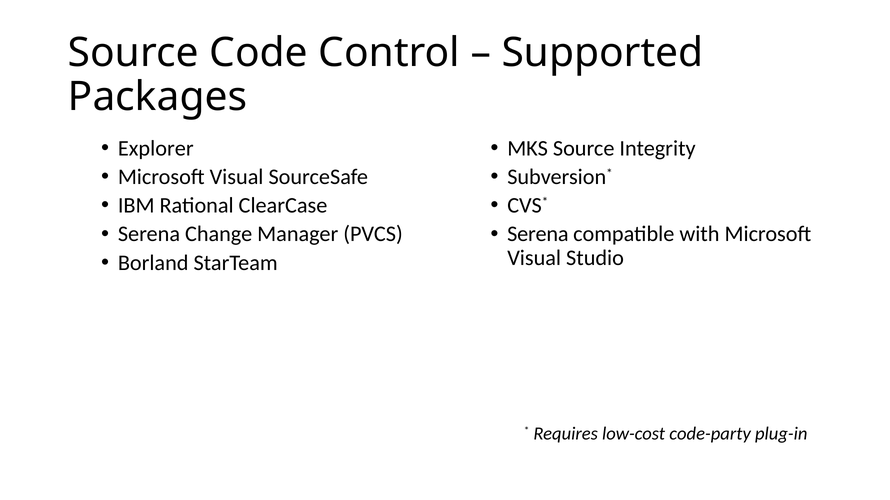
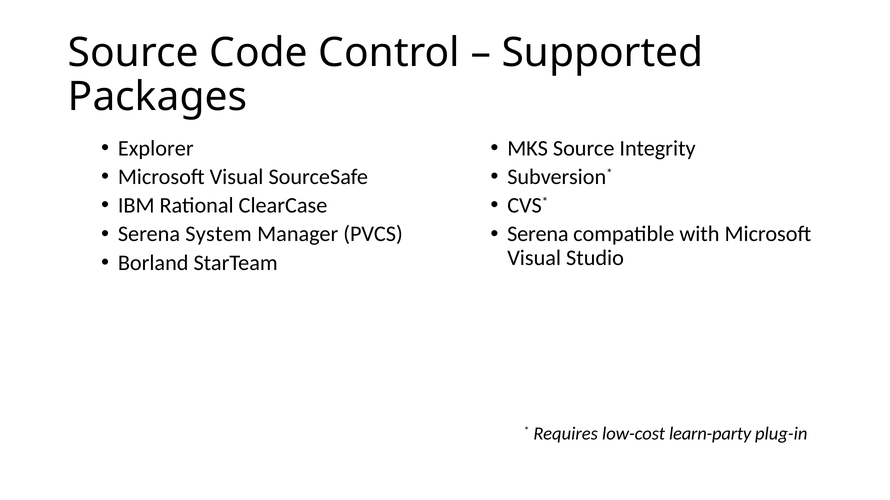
Change: Change -> System (219, 234)
code-party: code-party -> learn-party (710, 434)
